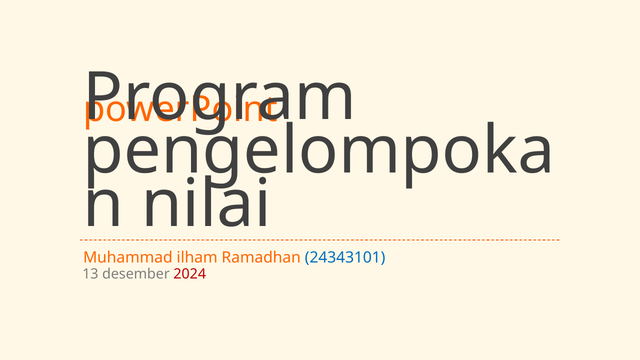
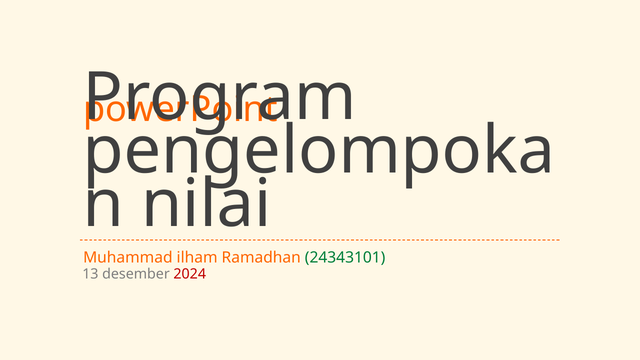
24343101 colour: blue -> green (345, 258)
